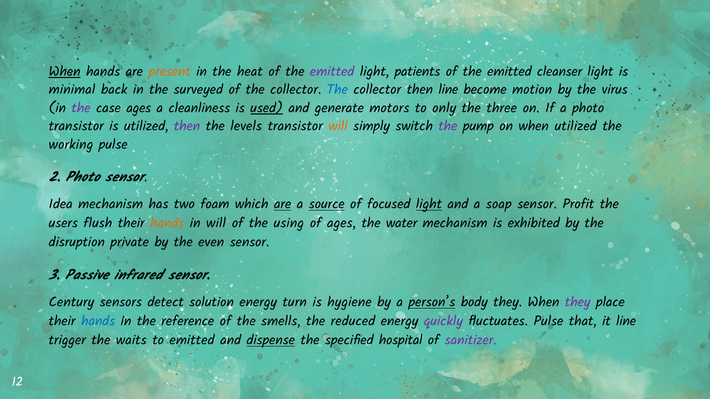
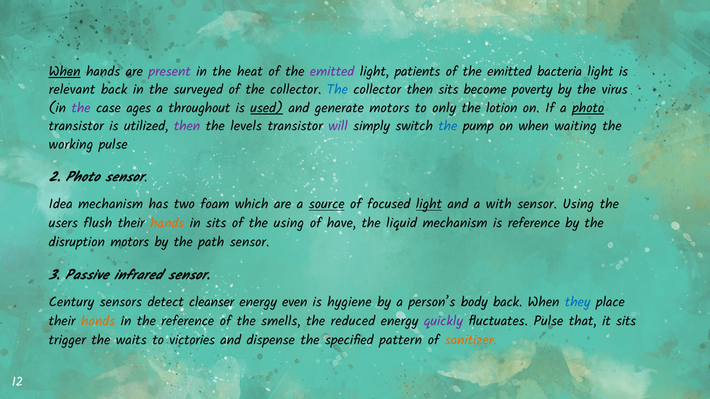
present colour: orange -> purple (170, 72)
cleanser: cleanser -> bacteria (560, 72)
minimal: minimal -> relevant (72, 90)
then line: line -> sits (448, 90)
motion: motion -> poverty (532, 90)
cleanliness: cleanliness -> throughout (199, 108)
three: three -> lotion (502, 108)
photo underline: none -> present (588, 108)
will colour: orange -> purple (338, 126)
the colour: purple -> blue (448, 126)
when utilized: utilized -> waiting (576, 126)
are underline: present -> none (283, 205)
soap: soap -> with (499, 205)
sensor Profit: Profit -> Using (578, 205)
in will: will -> sits (216, 224)
of ages: ages -> have (341, 224)
water: water -> liquid (402, 224)
is exhibited: exhibited -> reference (534, 224)
disruption private: private -> motors (130, 243)
even: even -> path (211, 243)
solution: solution -> cleanser (212, 303)
turn: turn -> even (295, 303)
person’s underline: present -> none (432, 303)
body they: they -> back (508, 303)
they colour: purple -> blue (578, 303)
hands colour: blue -> orange (98, 322)
it line: line -> sits (626, 322)
to emitted: emitted -> victories (192, 341)
dispense underline: present -> none (271, 341)
hospital: hospital -> pattern (401, 341)
sanitizer colour: purple -> orange (471, 341)
